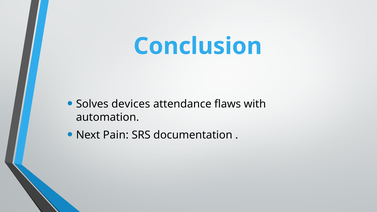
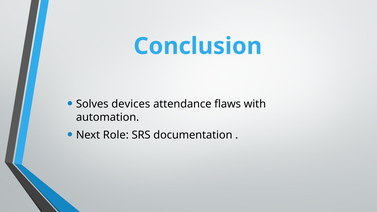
Pain: Pain -> Role (116, 135)
